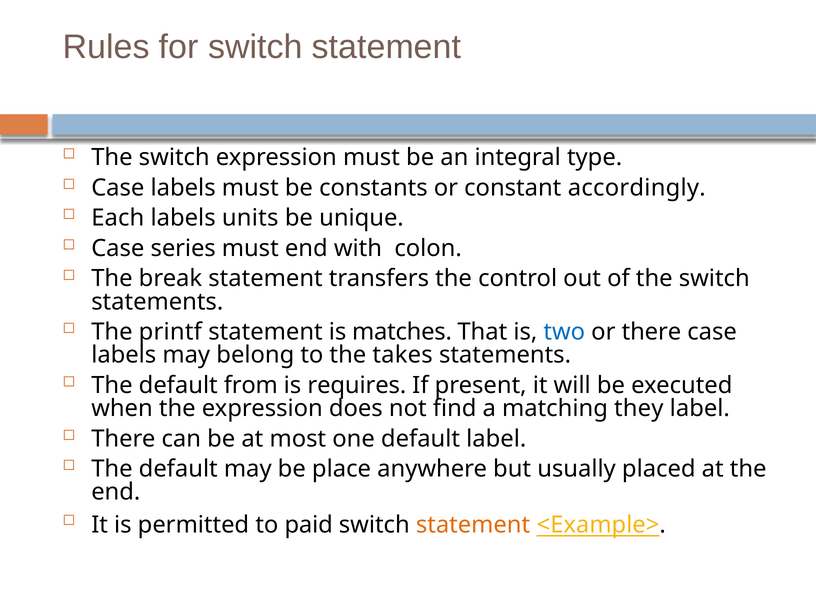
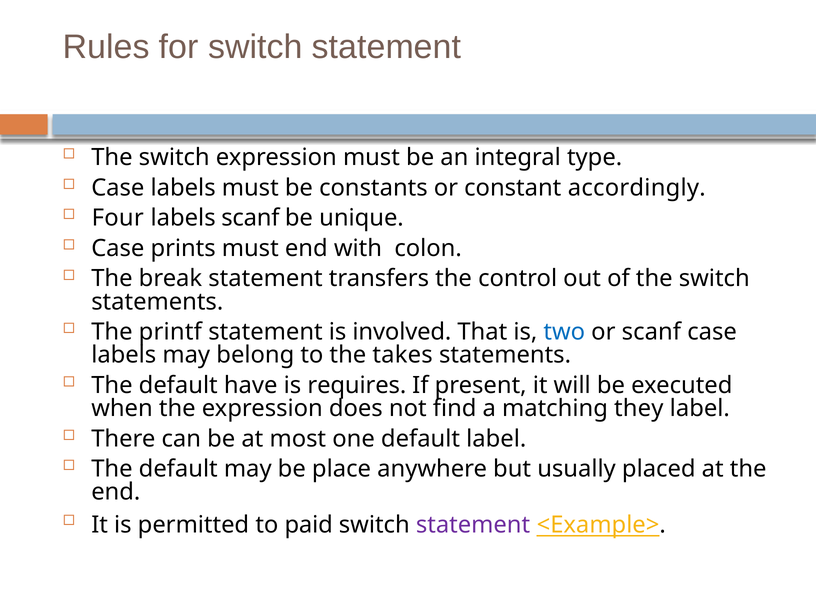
Each: Each -> Four (118, 218)
labels units: units -> scanf (250, 218)
series: series -> prints (183, 248)
matches: matches -> involved (402, 332)
or there: there -> scanf (651, 332)
from: from -> have (251, 385)
statement colour: orange -> purple (473, 525)
